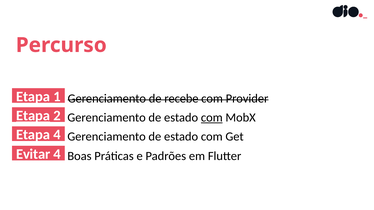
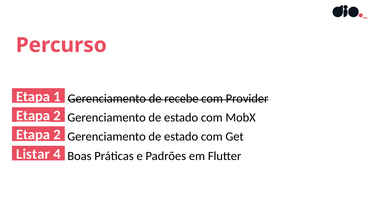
com underline: present -> none (212, 118)
4: 4 -> 2 (57, 135)
Evitar: Evitar -> Listar (33, 154)
